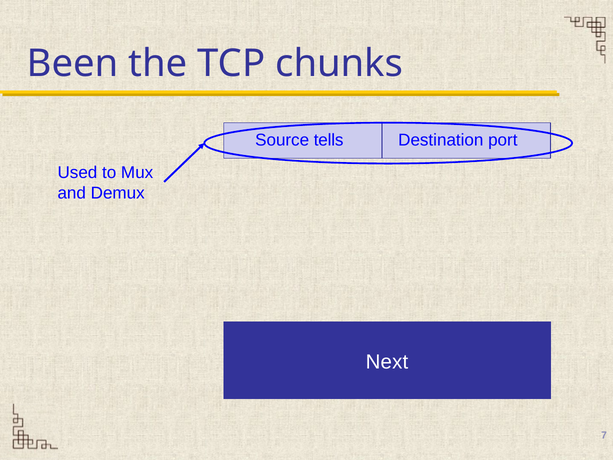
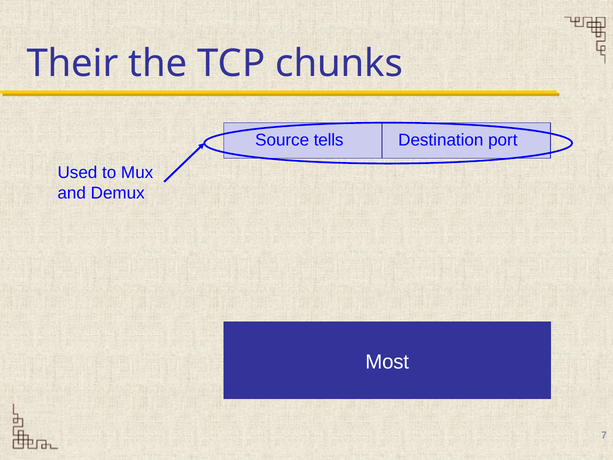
Been: Been -> Their (73, 63)
Next: Next -> Most (387, 362)
